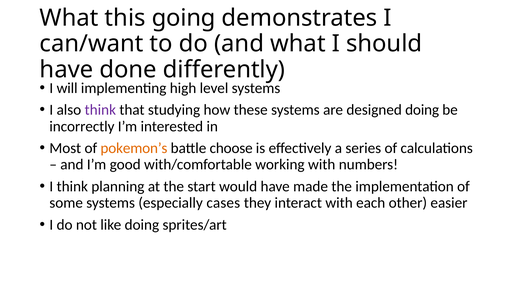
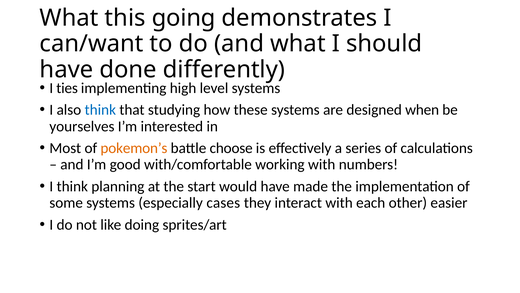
will: will -> ties (67, 88)
think colour: purple -> blue (100, 110)
designed doing: doing -> when (422, 110)
incorrectly: incorrectly -> yourselves (82, 126)
